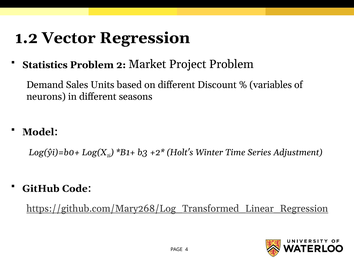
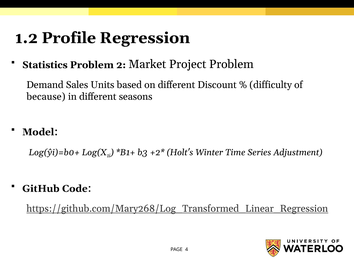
Vector: Vector -> Profile (69, 38)
variables: variables -> difficulty (271, 85)
neurons: neurons -> because (46, 97)
